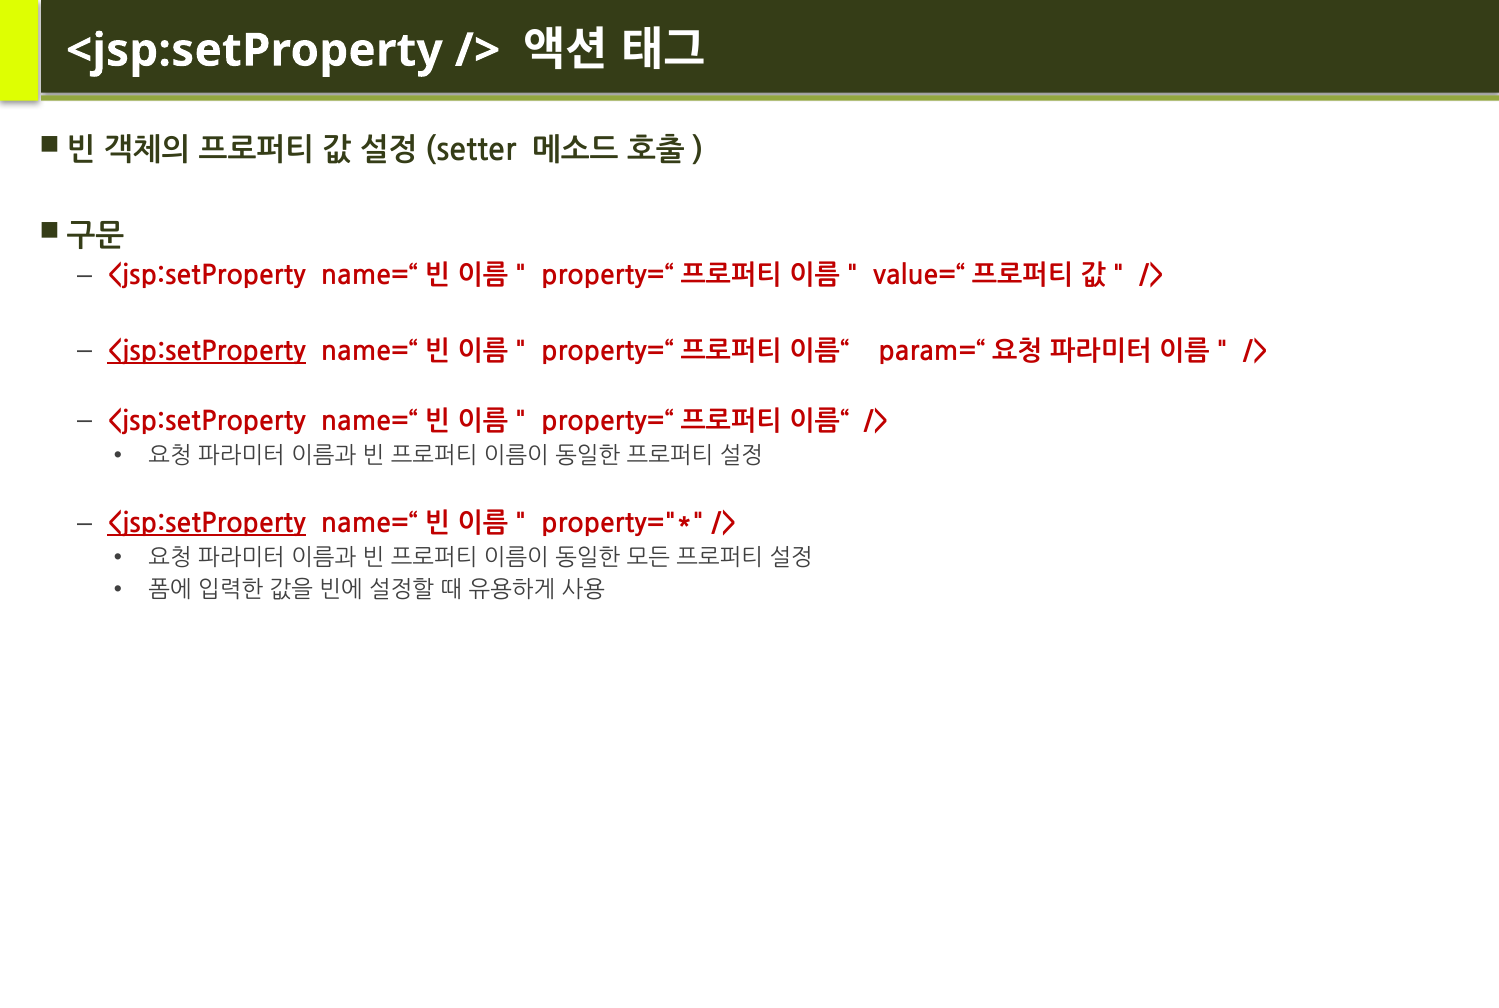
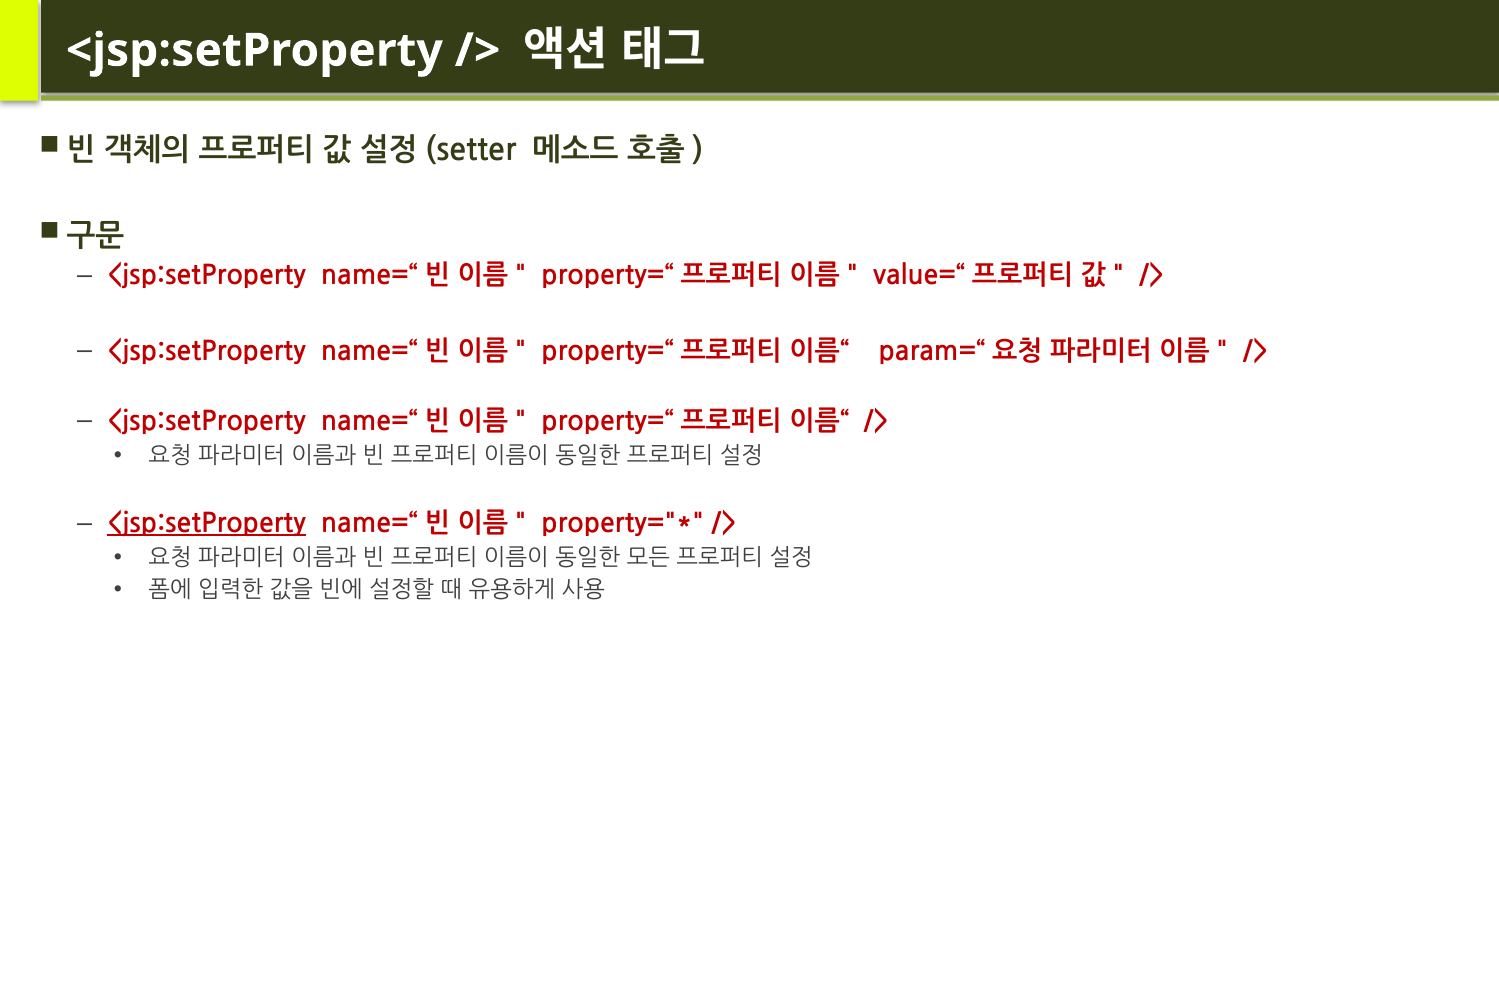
<jsp:setProperty underline: present -> none (207, 351)
